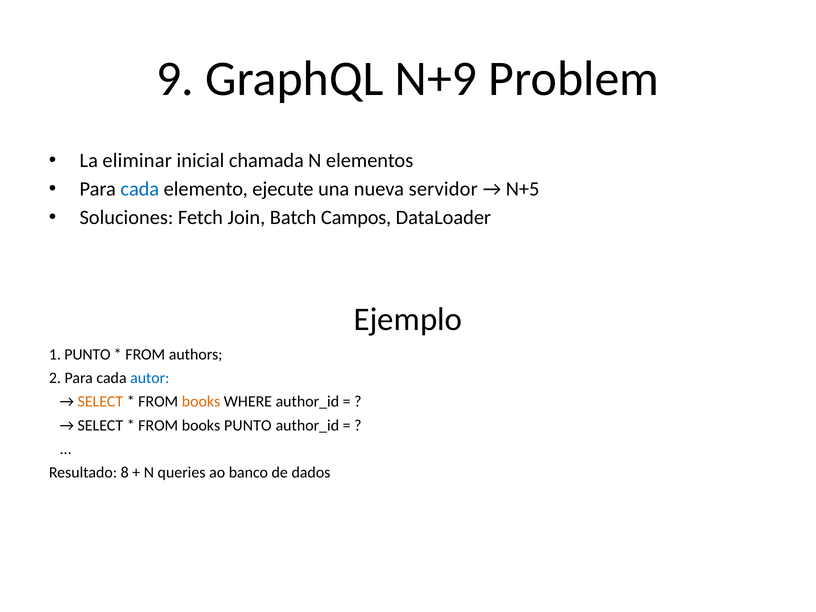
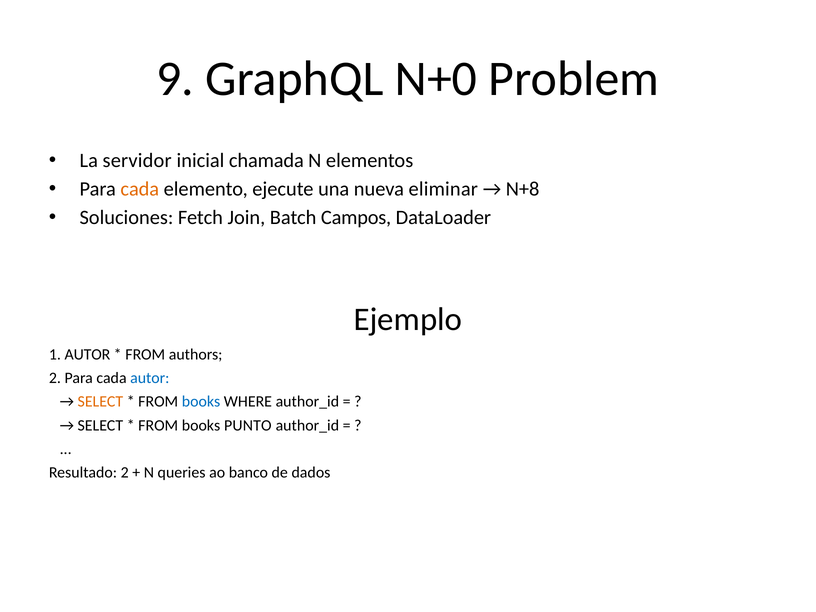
N+9: N+9 -> N+0 (436, 79)
eliminar: eliminar -> servidor (137, 161)
cada colour: blue -> orange (140, 189)
servidor: servidor -> eliminar (443, 189)
N+5: N+5 -> N+8 (523, 189)
1 PUNTO: PUNTO -> AUTOR (87, 355)
books colour: orange -> blue (201, 402)
Resultado 8: 8 -> 2 (125, 472)
